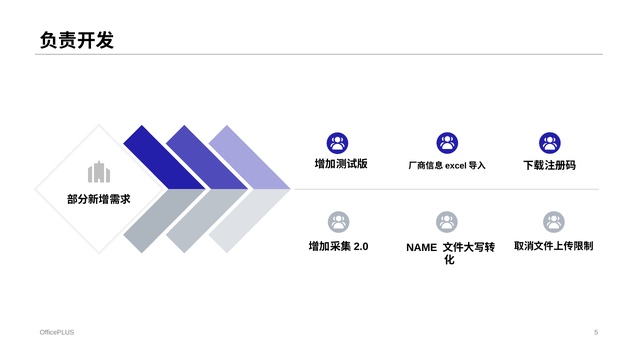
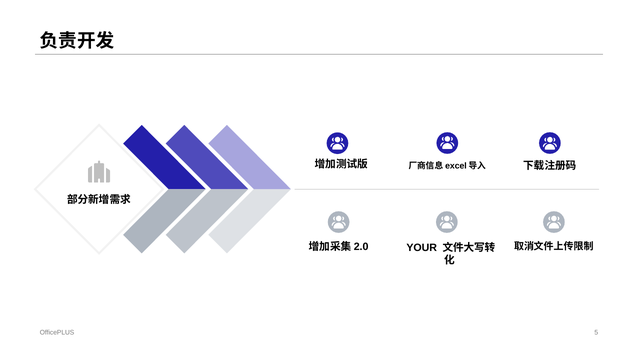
NAME: NAME -> YOUR (422, 248)
